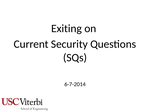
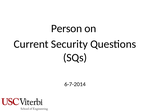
Exiting: Exiting -> Person (67, 29)
